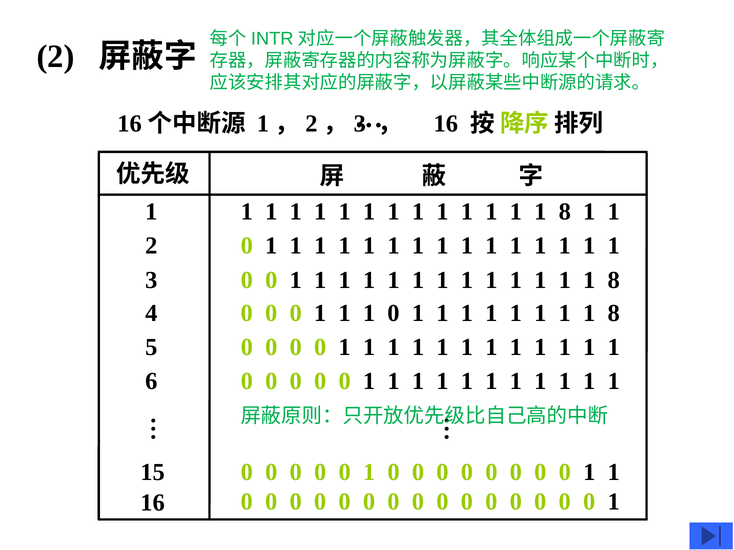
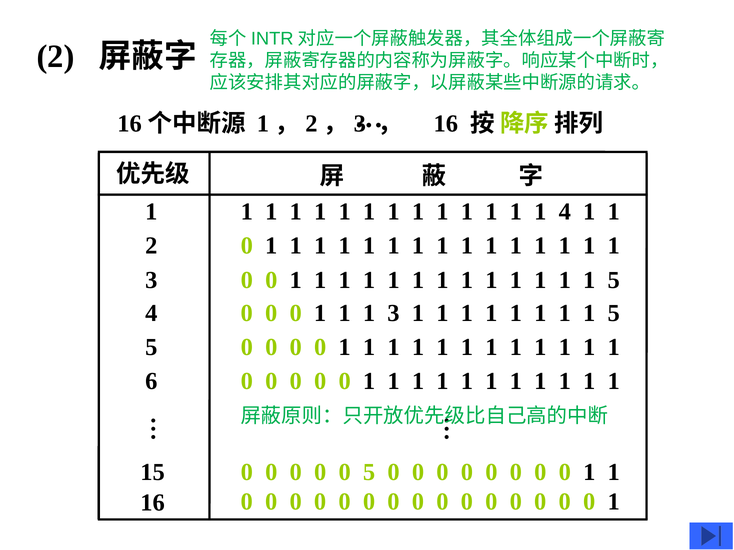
8: 8 -> 4 (565, 212)
8: 8 -> 5 (614, 280)
0: 0 -> 3 (393, 314)
8: 8 -> 5 (614, 314)
1: 1 -> 5 (369, 473)
